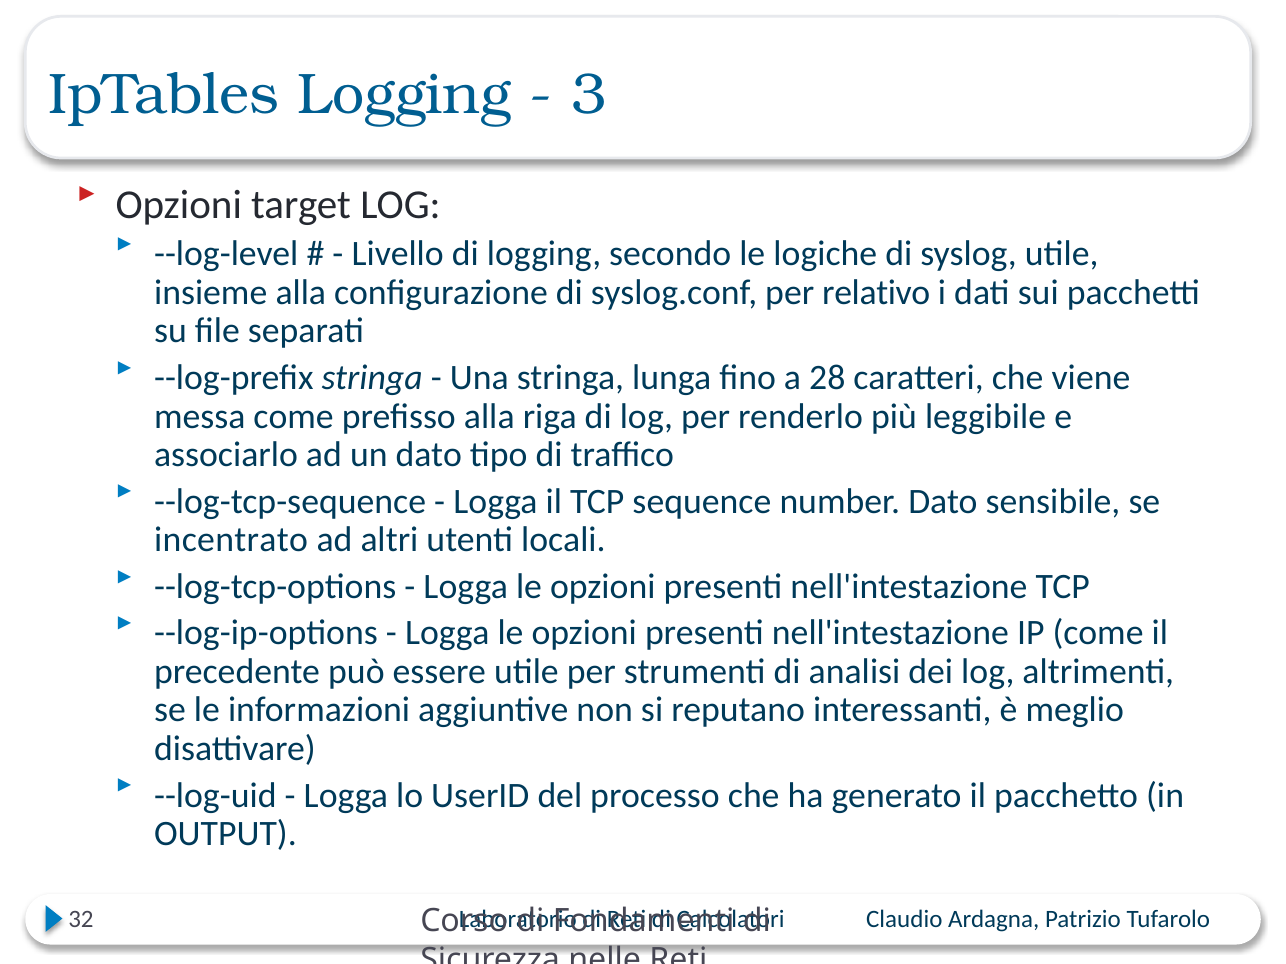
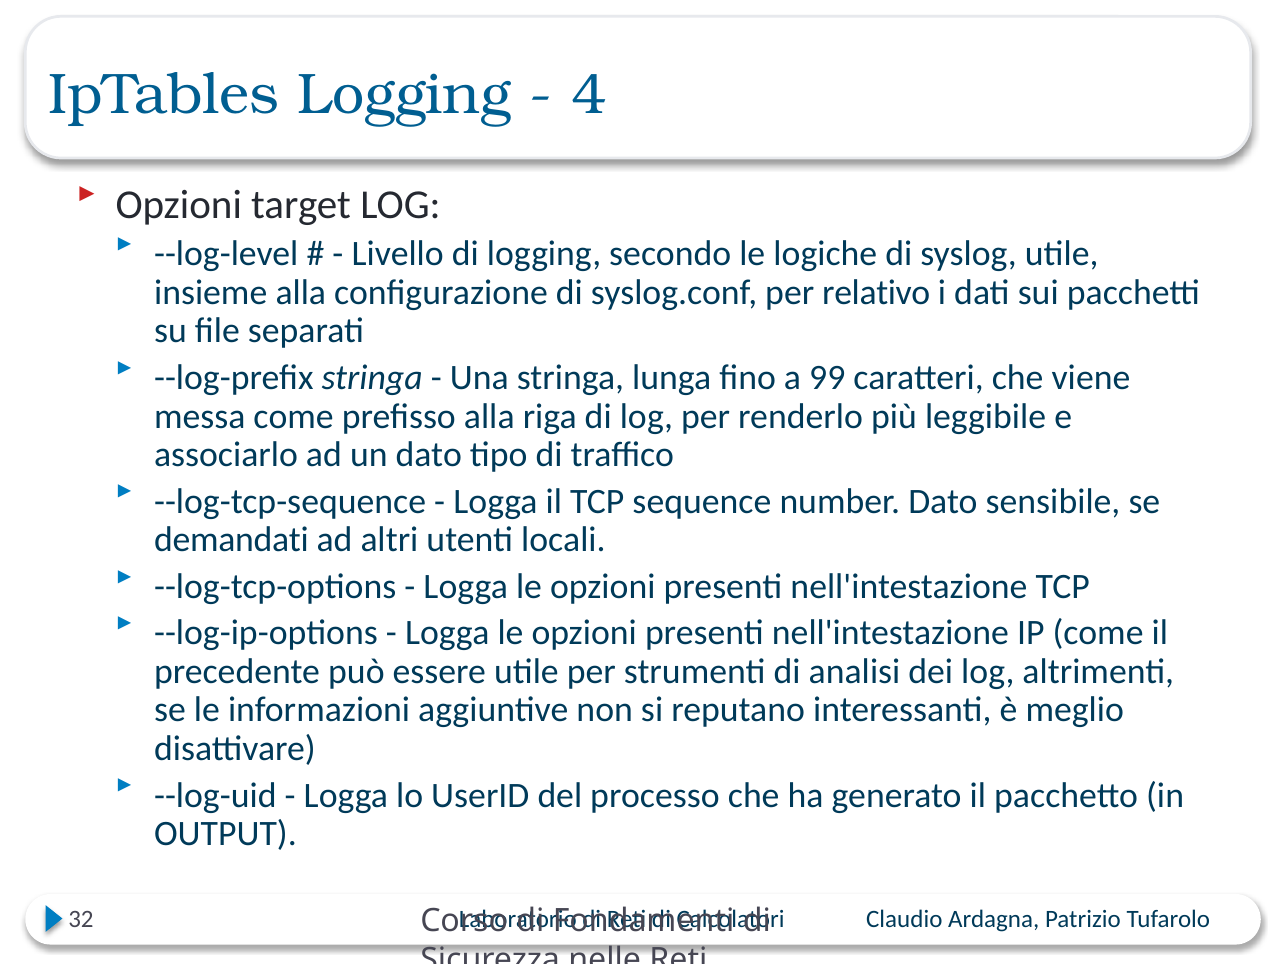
3: 3 -> 4 (589, 95)
28: 28 -> 99 (827, 378)
incentrato: incentrato -> demandati (231, 540)
